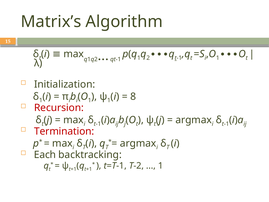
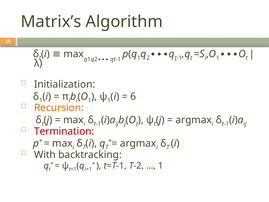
8: 8 -> 6 (133, 96)
Recursion colour: red -> orange (59, 108)
Each: Each -> With (45, 155)
